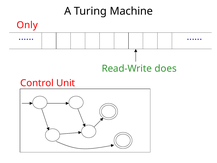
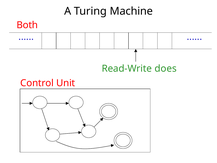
Only: Only -> Both (27, 25)
